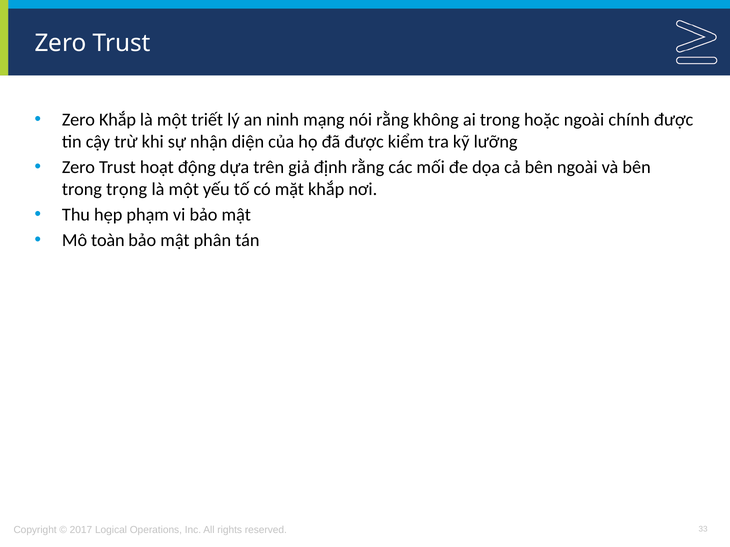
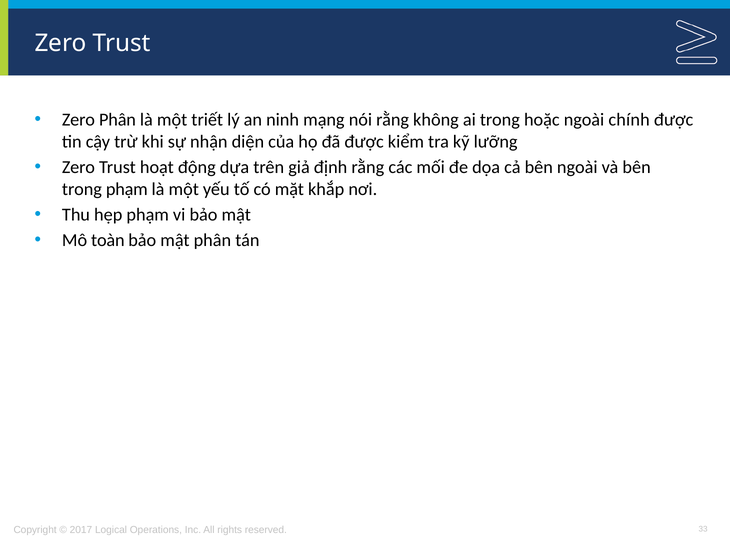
Zero Khắp: Khắp -> Phân (118, 120)
trong trọng: trọng -> phạm (127, 189)
